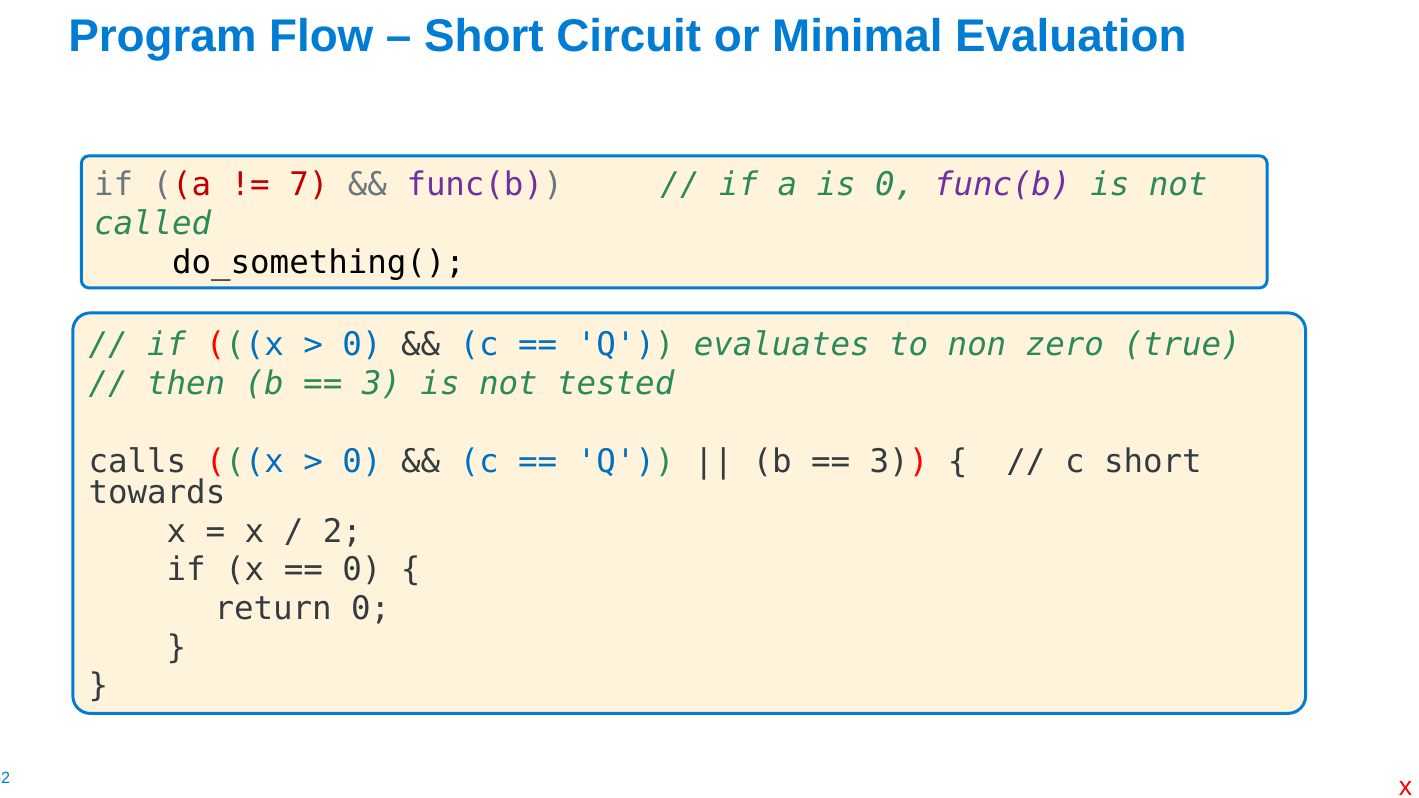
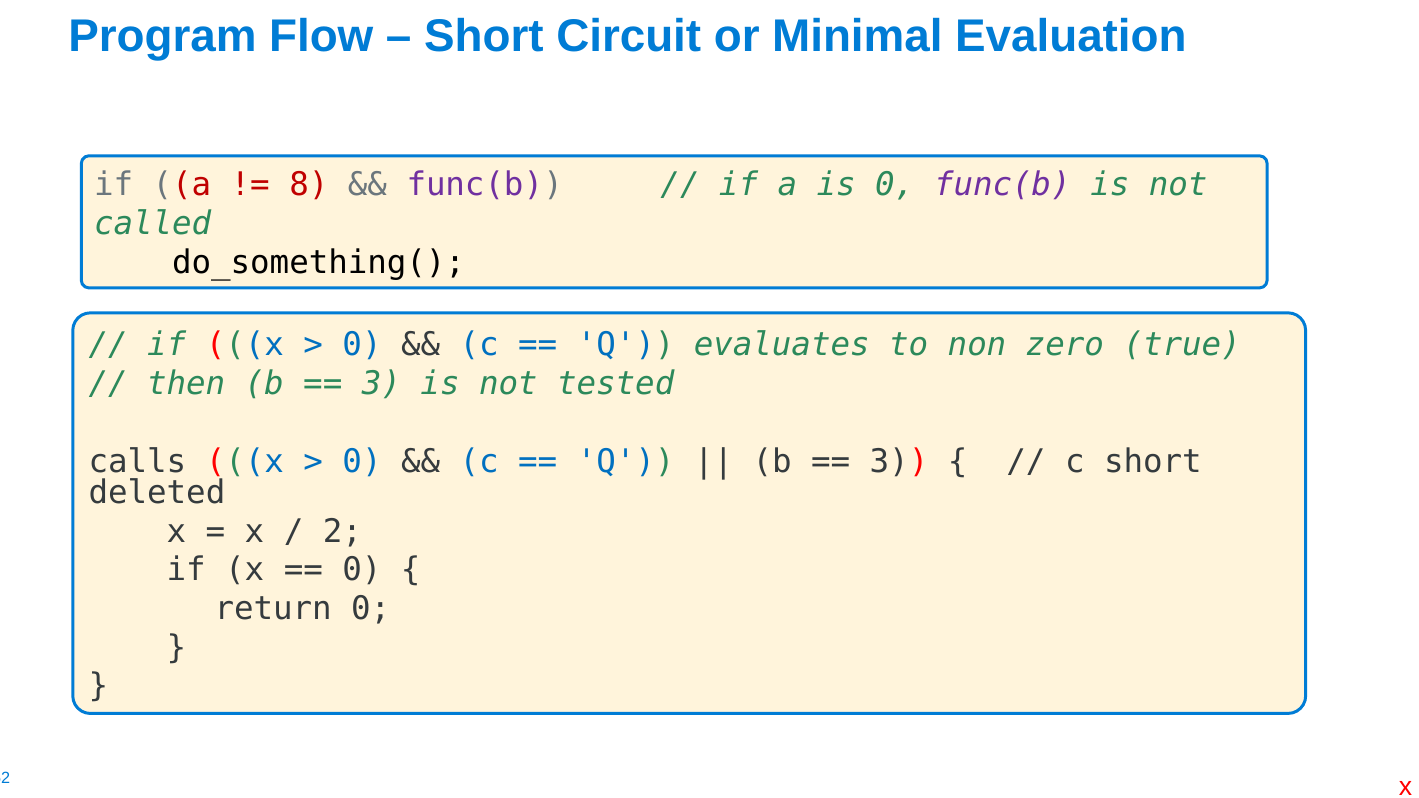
7: 7 -> 8 (309, 185)
towards: towards -> deleted (157, 493)
